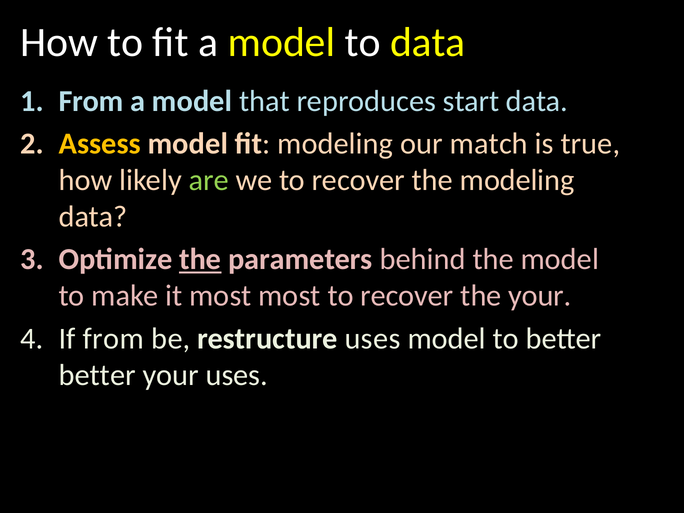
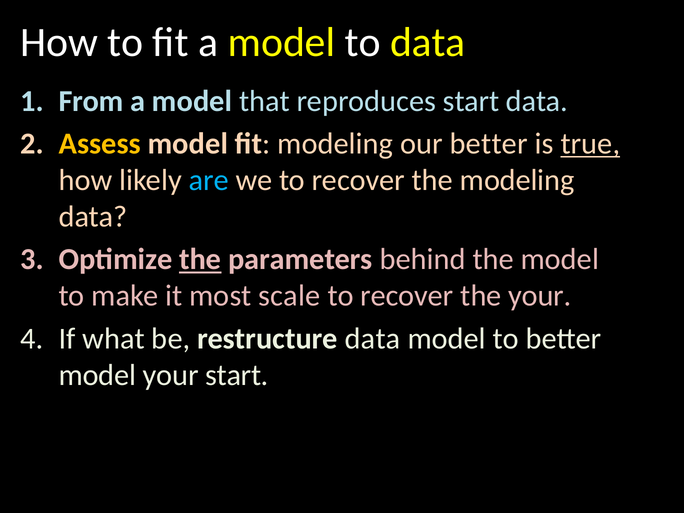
our match: match -> better (489, 144)
true underline: none -> present (590, 144)
are colour: light green -> light blue (209, 180)
most most: most -> scale (289, 296)
If from: from -> what (114, 338)
restructure uses: uses -> data (373, 338)
better: better -> model (97, 375)
your uses: uses -> start (237, 375)
